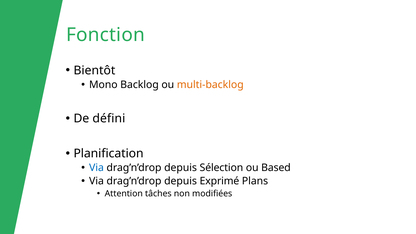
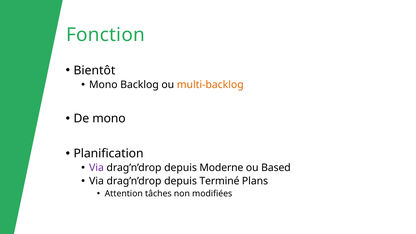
De défini: défini -> mono (109, 119)
Via colour: blue -> purple (96, 168)
Sélection: Sélection -> Moderne (221, 168)
Exprimé: Exprimé -> Terminé (219, 181)
